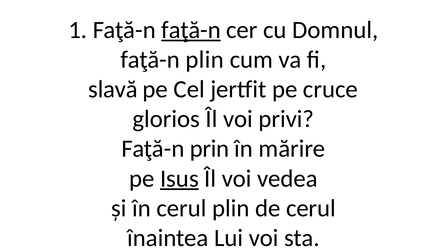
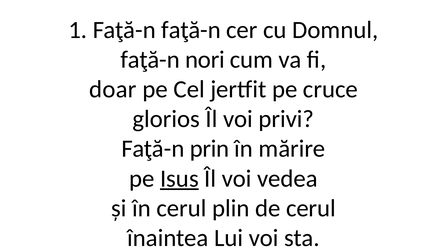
faţă-n underline: present -> none (191, 30)
faţă-n plin: plin -> nori (205, 60)
slavă: slavă -> doar (113, 89)
